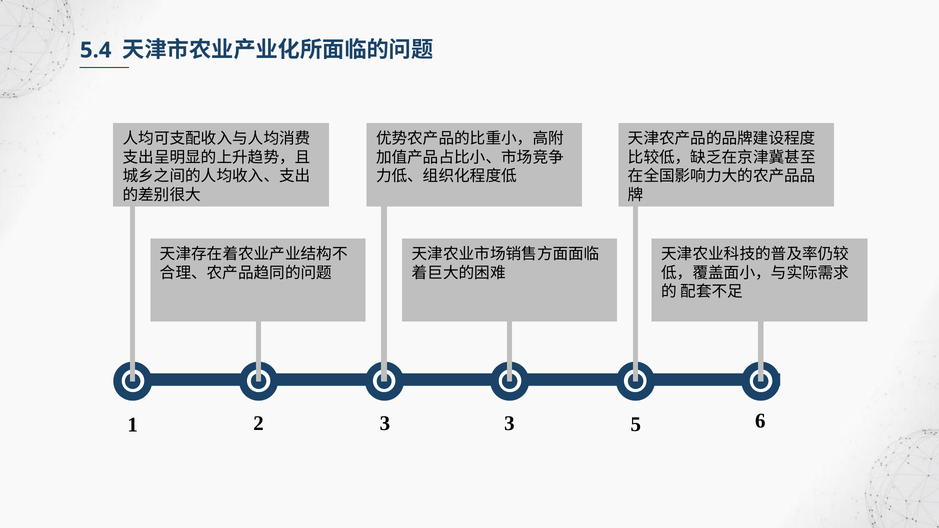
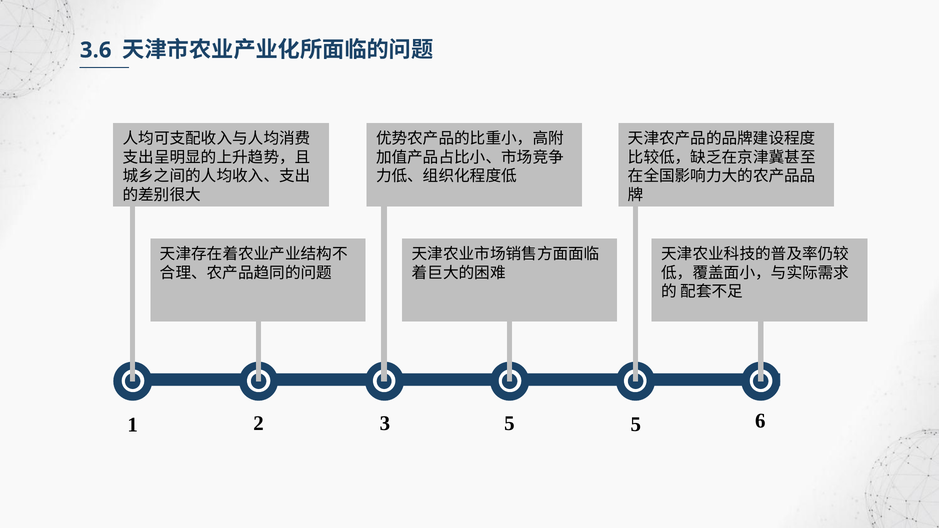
5.4: 5.4 -> 3.6 (96, 50)
3 3: 3 -> 5 (509, 423)
